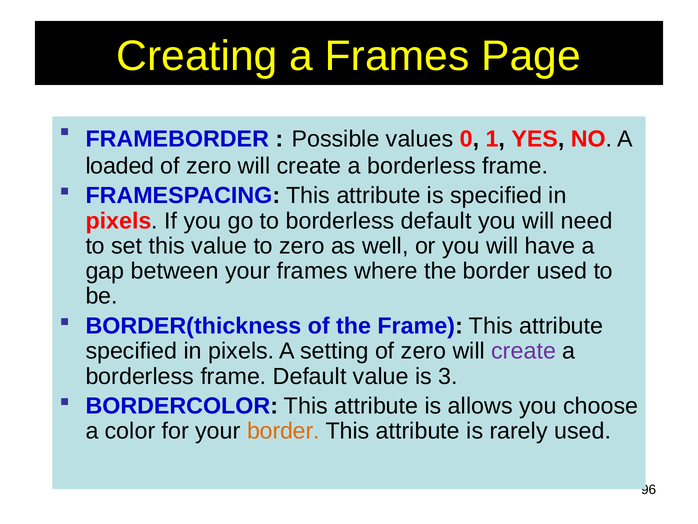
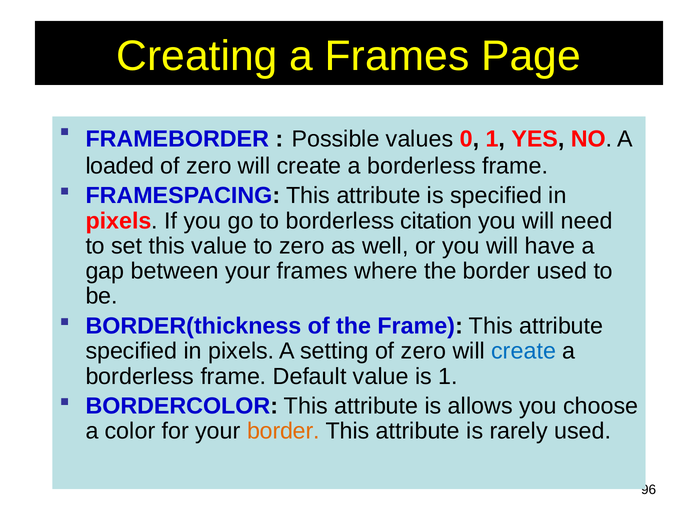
borderless default: default -> citation (436, 221)
create colour: purple -> blue (524, 351)
is 3: 3 -> 1 (448, 376)
